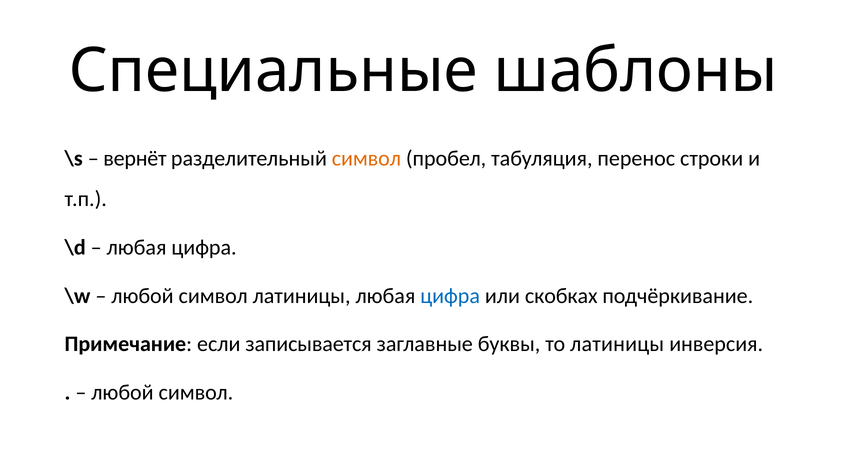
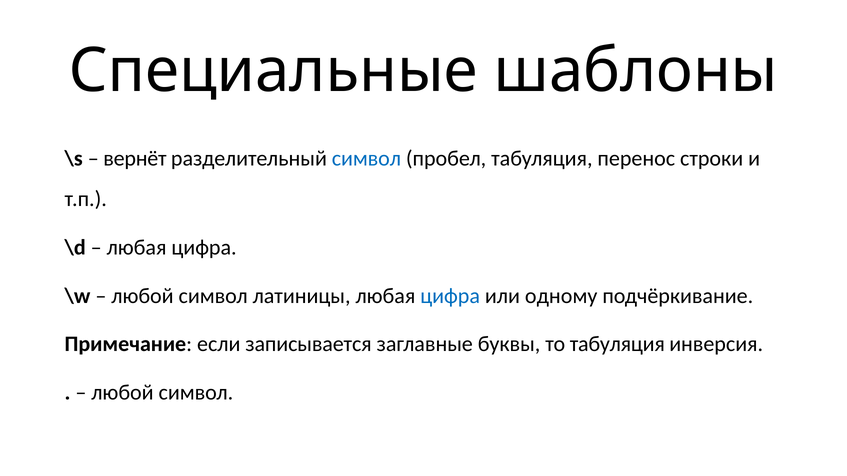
символ colour: orange -> blue (366, 159)
скобках: скобках -> одному (561, 296)
то латиницы: латиницы -> табуляция (617, 344)
